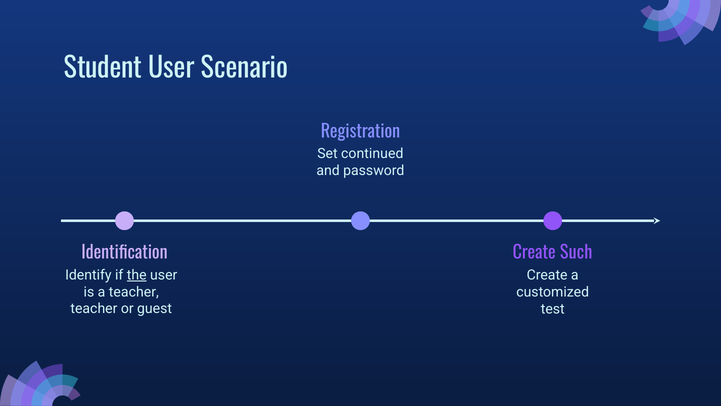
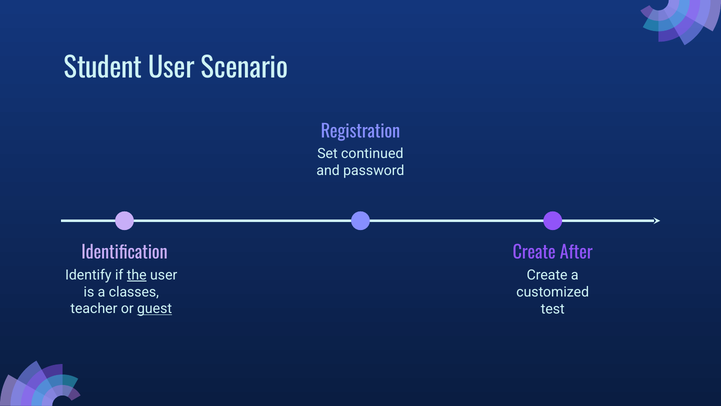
Such: Such -> After (576, 253)
a teacher: teacher -> classes (134, 292)
guest underline: none -> present (155, 308)
